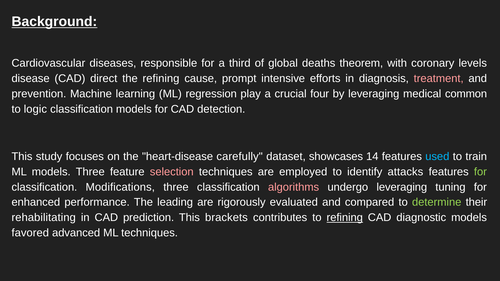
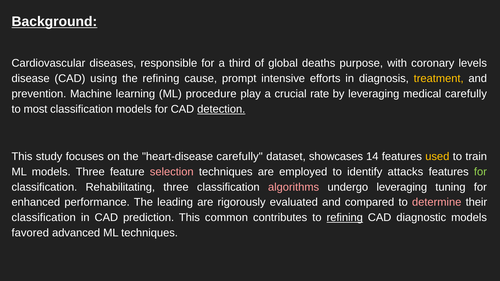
theorem: theorem -> purpose (361, 63)
direct: direct -> using (104, 79)
treatment colour: pink -> yellow (439, 79)
regression: regression -> procedure (211, 94)
four: four -> rate (320, 94)
medical common: common -> carefully (466, 94)
logic: logic -> most (36, 109)
detection underline: none -> present (221, 109)
used colour: light blue -> yellow (437, 157)
Modifications: Modifications -> Rehabilitating (120, 187)
determine colour: light green -> pink (437, 203)
rehabilitating: rehabilitating -> classification (44, 218)
brackets: brackets -> common (226, 218)
